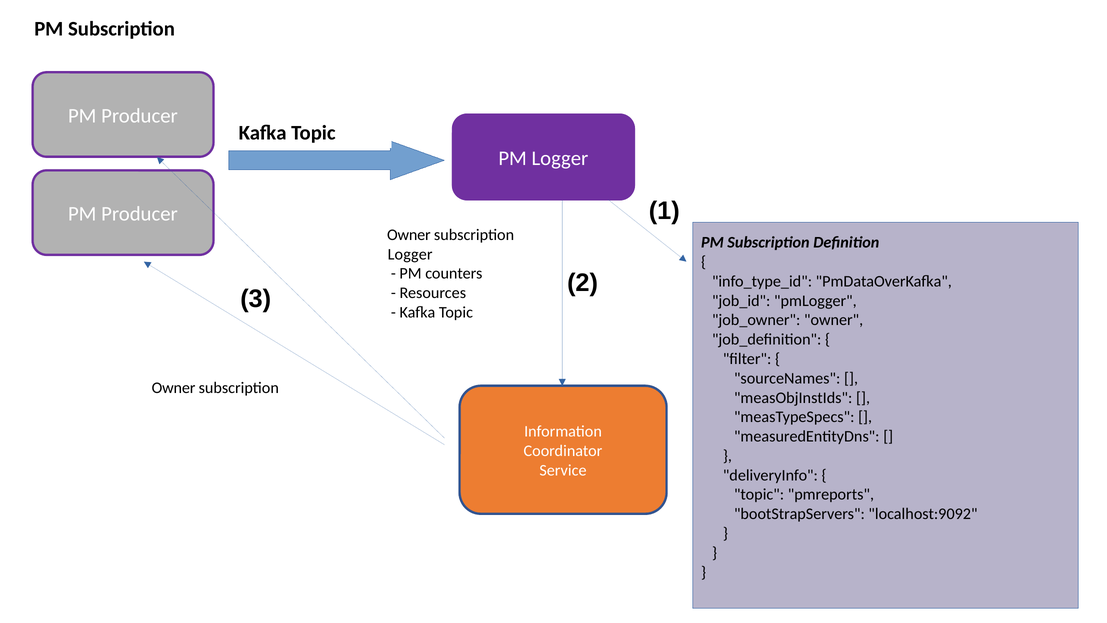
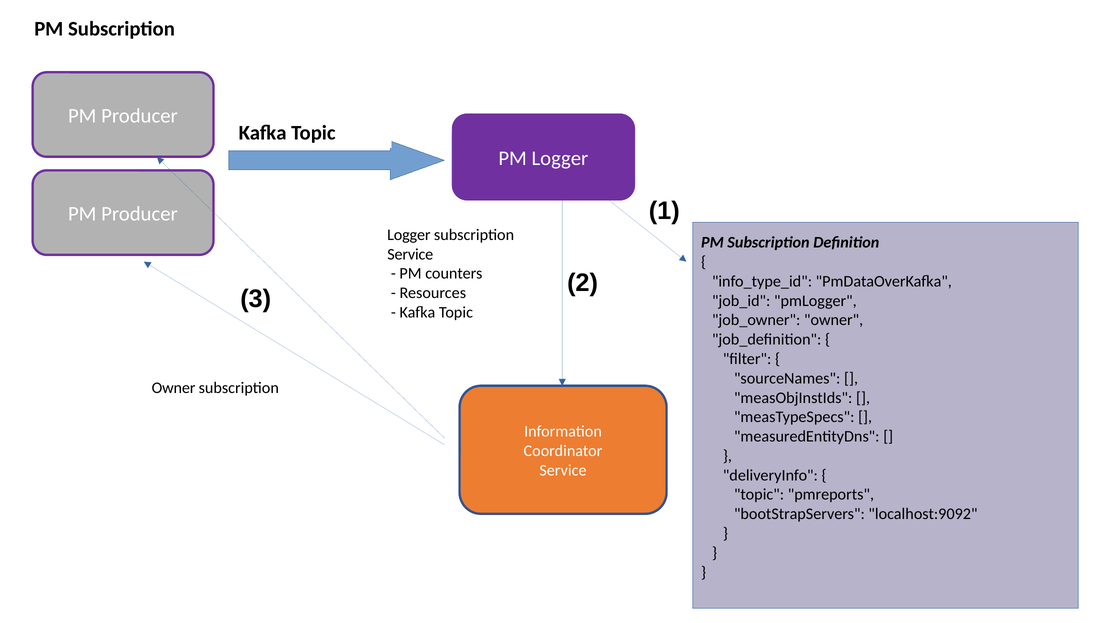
Owner: Owner -> Logger (409, 235)
Logger: Logger -> Service (410, 254)
